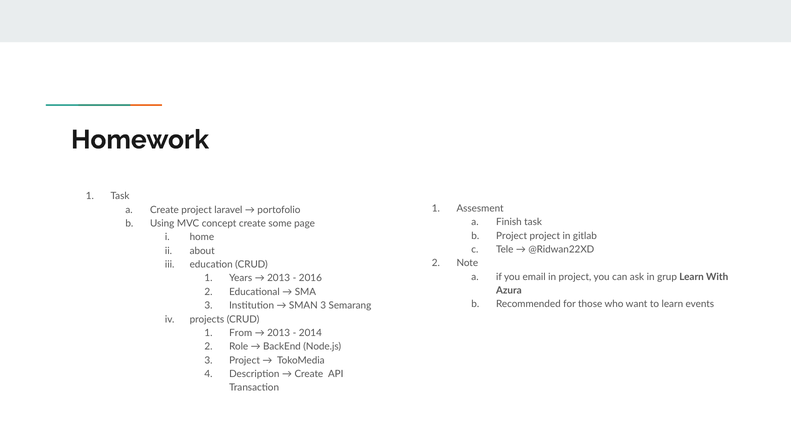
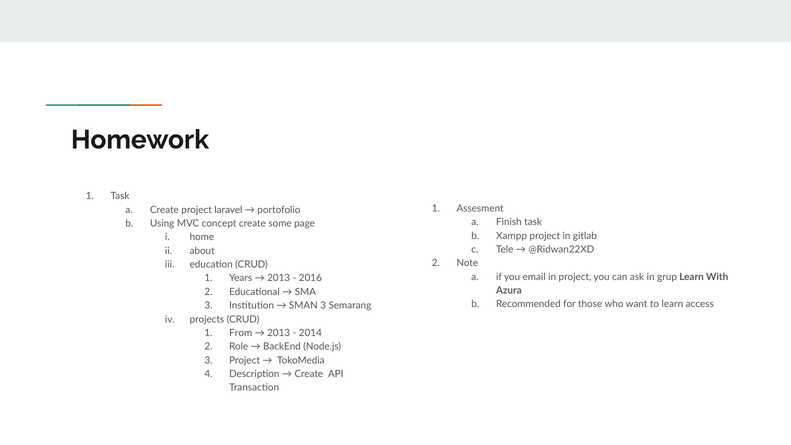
Project: Project -> Xampp (512, 236)
events: events -> access (700, 304)
